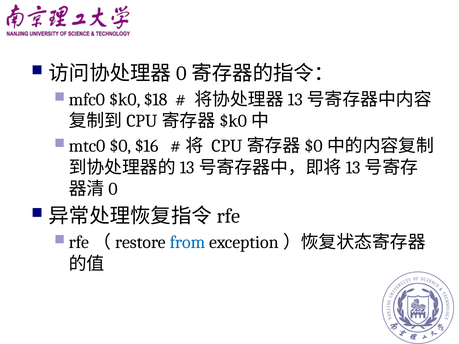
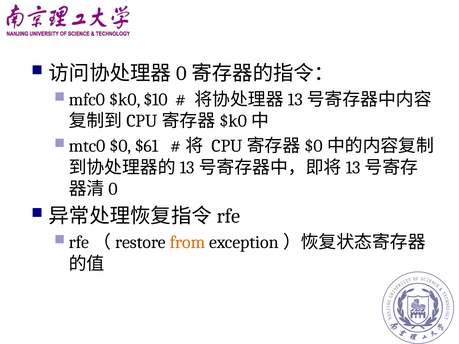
$18: $18 -> $10 (156, 100)
$16: $16 -> $61 (147, 146)
from colour: blue -> orange (187, 243)
